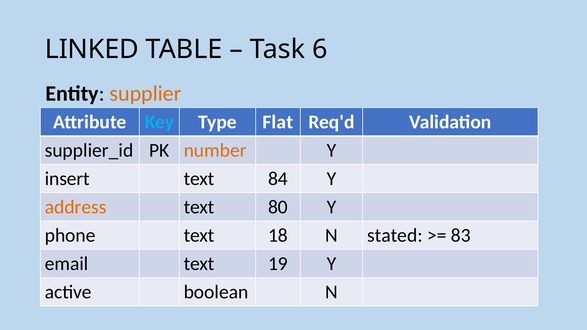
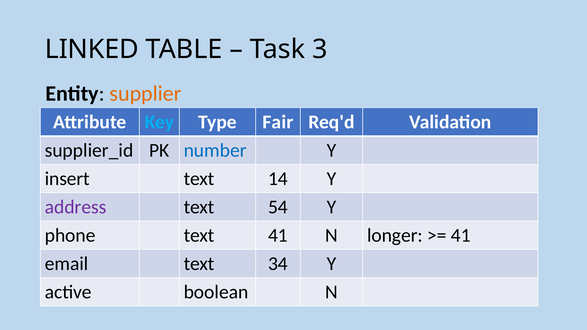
6: 6 -> 3 (320, 49)
Flat: Flat -> Fair (278, 122)
number colour: orange -> blue (215, 151)
84: 84 -> 14 (278, 179)
address colour: orange -> purple (76, 207)
80: 80 -> 54 (278, 207)
text 18: 18 -> 41 (278, 236)
stated: stated -> longer (395, 236)
83: 83 -> 41 (461, 236)
19: 19 -> 34 (278, 264)
